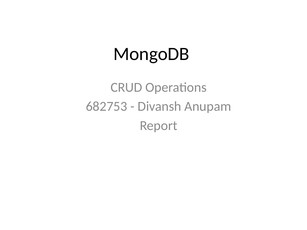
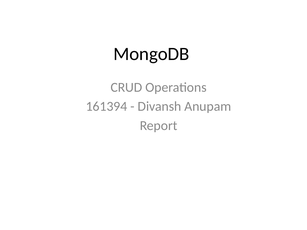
682753: 682753 -> 161394 (107, 107)
